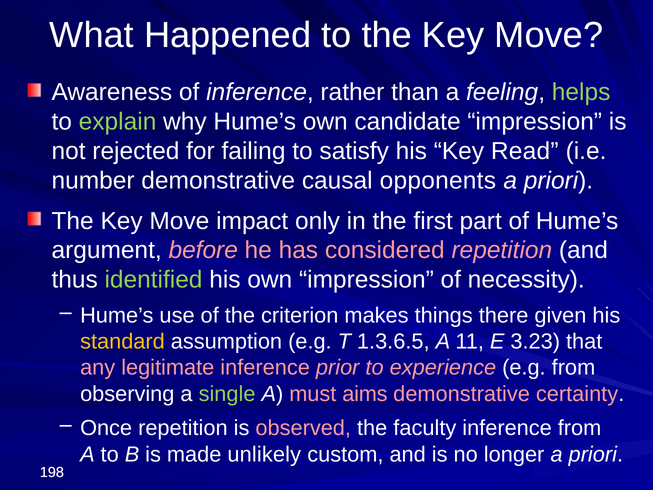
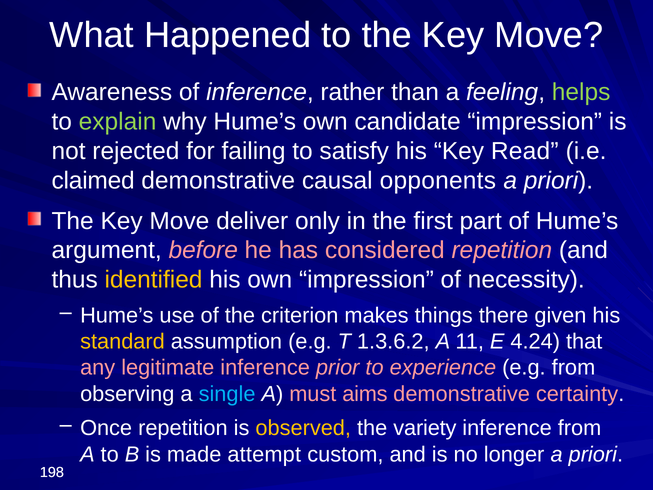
number: number -> claimed (93, 181)
impact: impact -> deliver (252, 221)
identified colour: light green -> yellow (154, 280)
1.3.6.5: 1.3.6.5 -> 1.3.6.2 (393, 342)
3.23: 3.23 -> 4.24 (535, 342)
single colour: light green -> light blue (227, 394)
observed colour: pink -> yellow (303, 428)
faculty: faculty -> variety (425, 428)
unlikely: unlikely -> attempt (264, 454)
